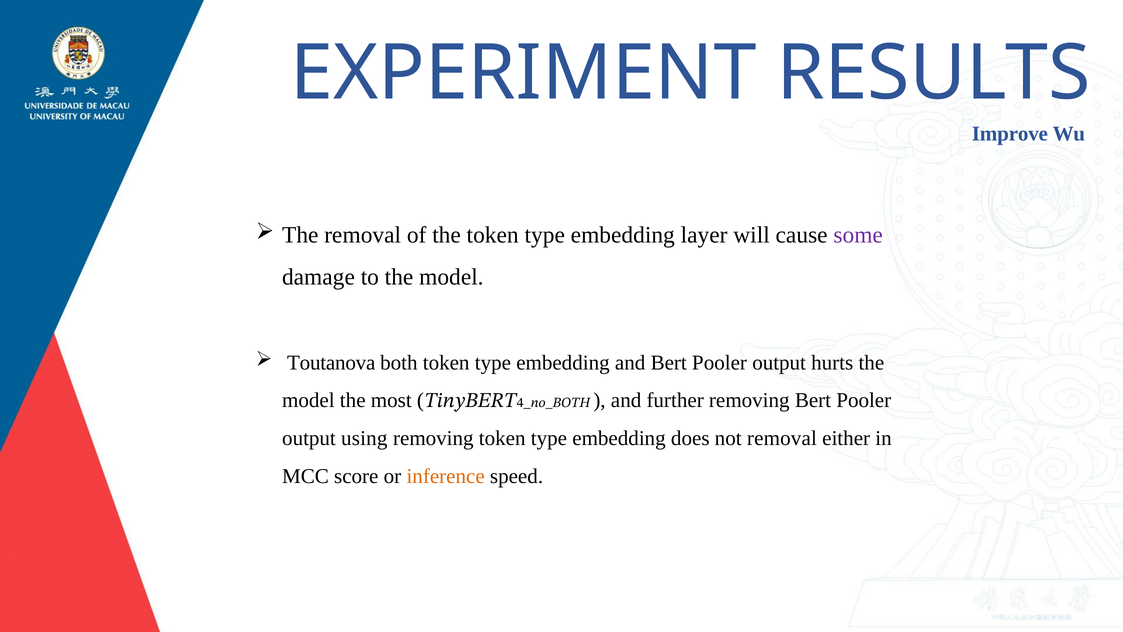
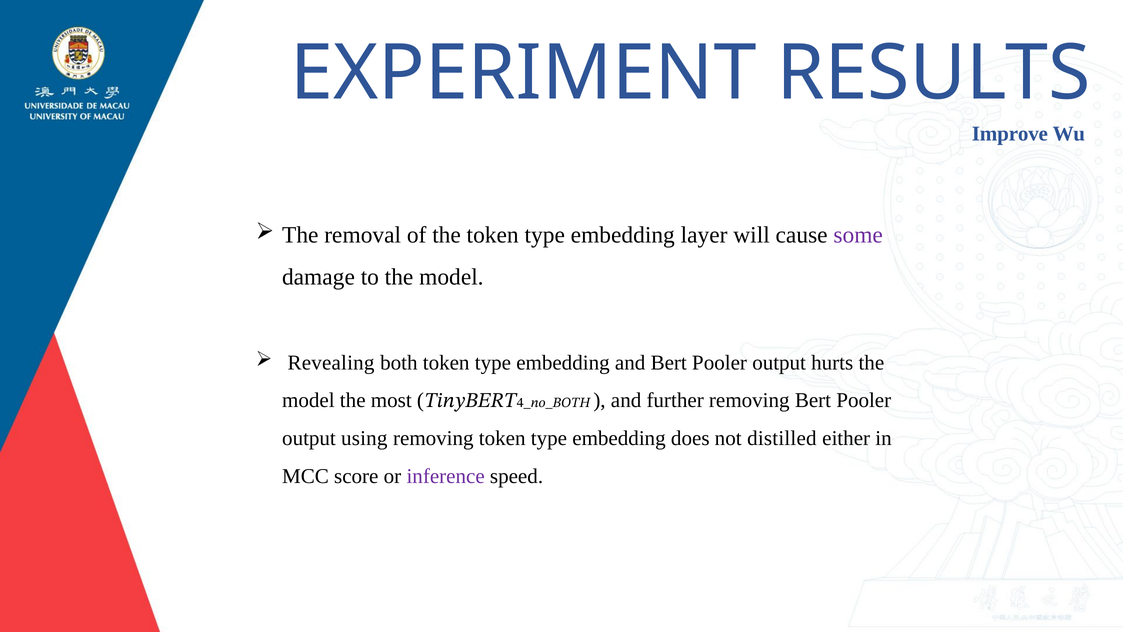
Toutanova: Toutanova -> Revealing (331, 362)
not removal: removal -> distilled (782, 438)
inference colour: orange -> purple (446, 476)
